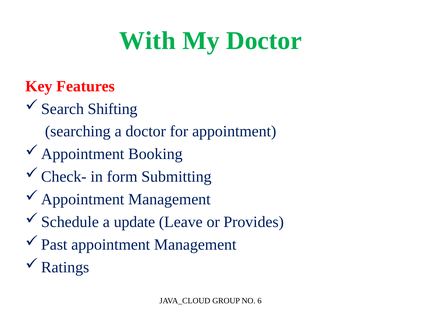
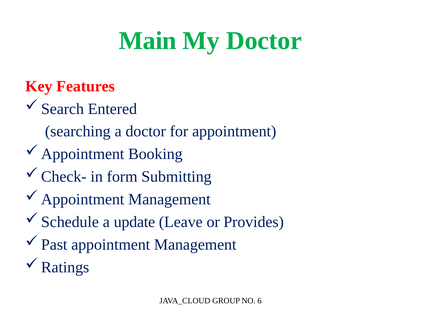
With: With -> Main (148, 41)
Shifting: Shifting -> Entered (112, 109)
